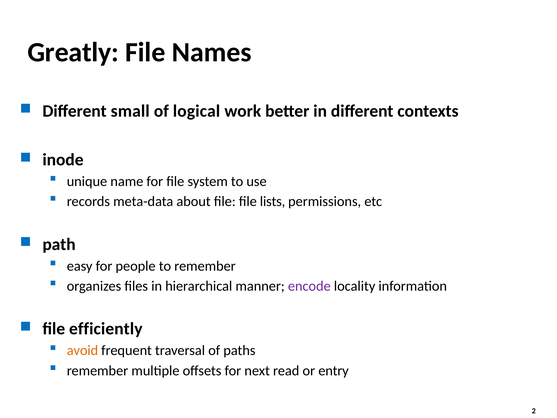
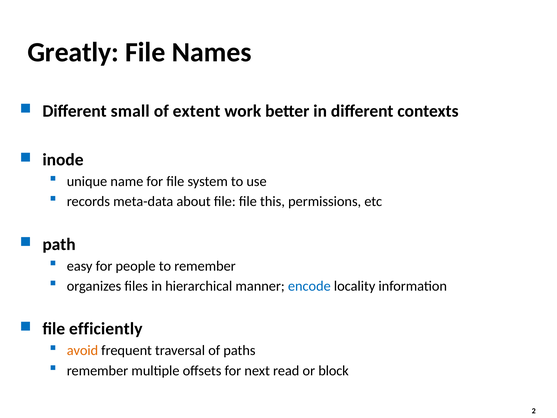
logical: logical -> extent (197, 111)
lists: lists -> this (272, 201)
encode colour: purple -> blue (309, 286)
entry: entry -> block (334, 370)
